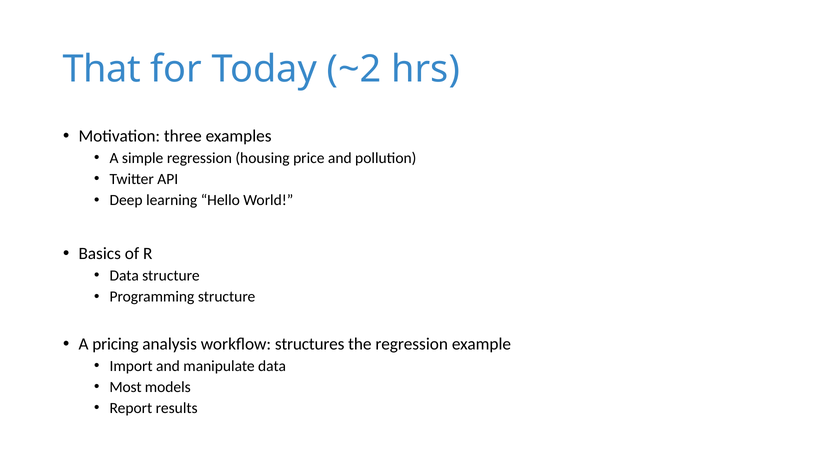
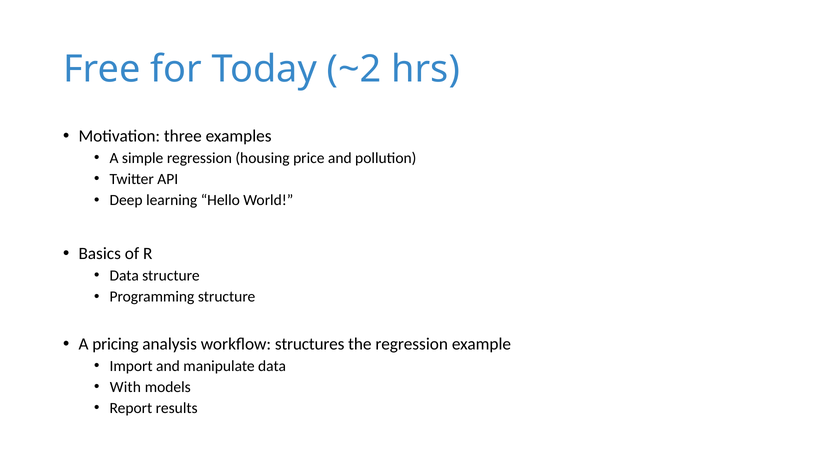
That: That -> Free (102, 69)
Most: Most -> With (125, 387)
